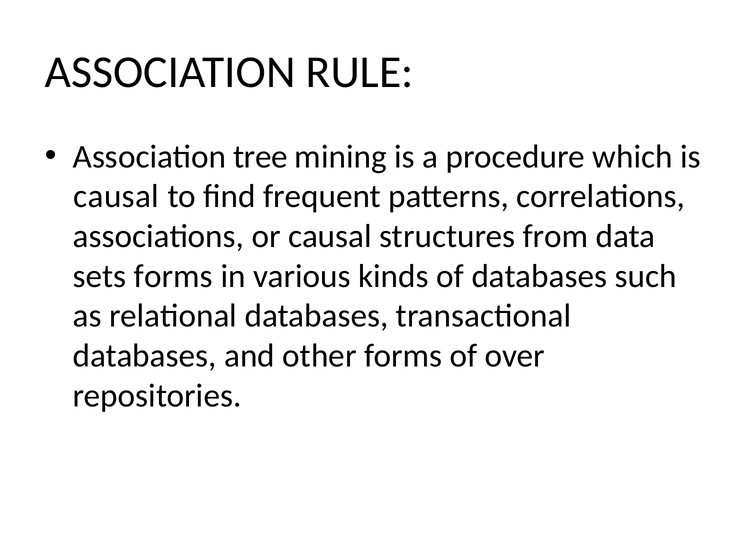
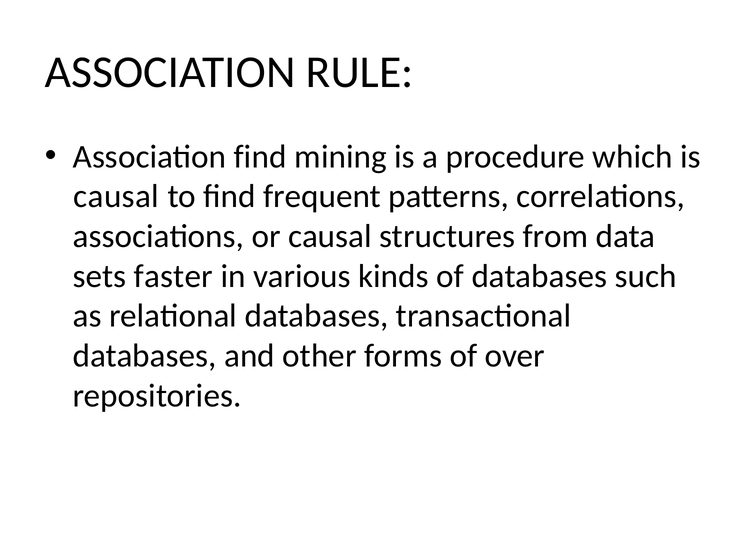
Association tree: tree -> find (260, 157)
sets forms: forms -> faster (173, 276)
